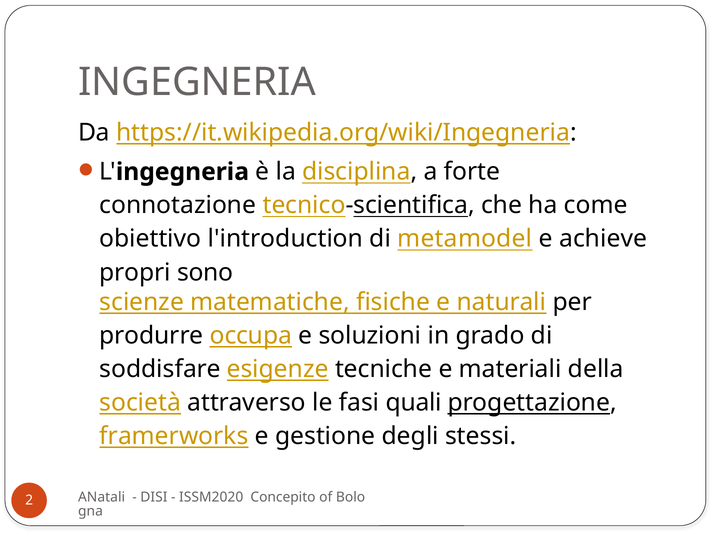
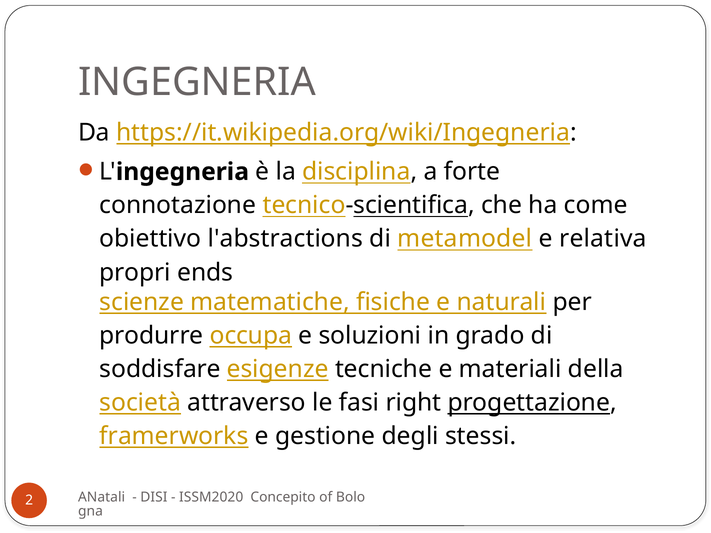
l'introduction: l'introduction -> l'abstractions (285, 239)
achieve: achieve -> relativa (603, 239)
sono: sono -> ends (205, 273)
quali: quali -> right (414, 403)
